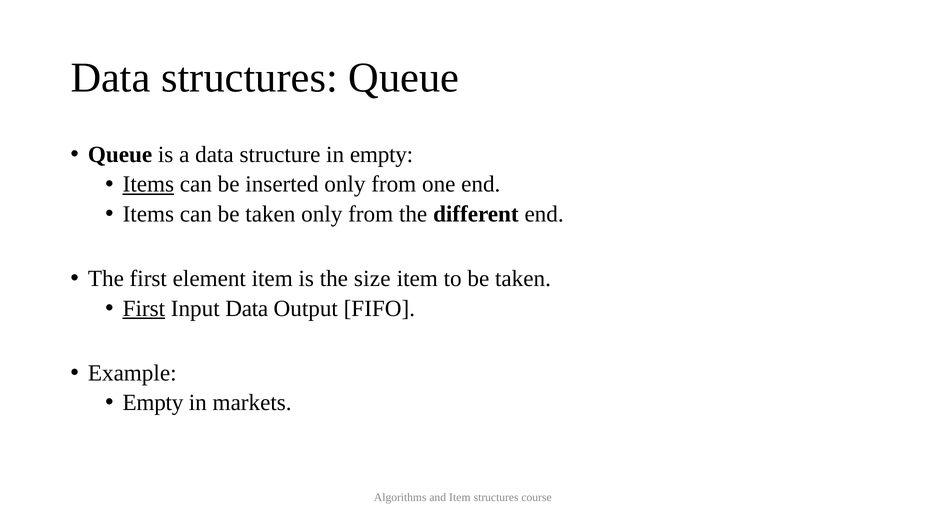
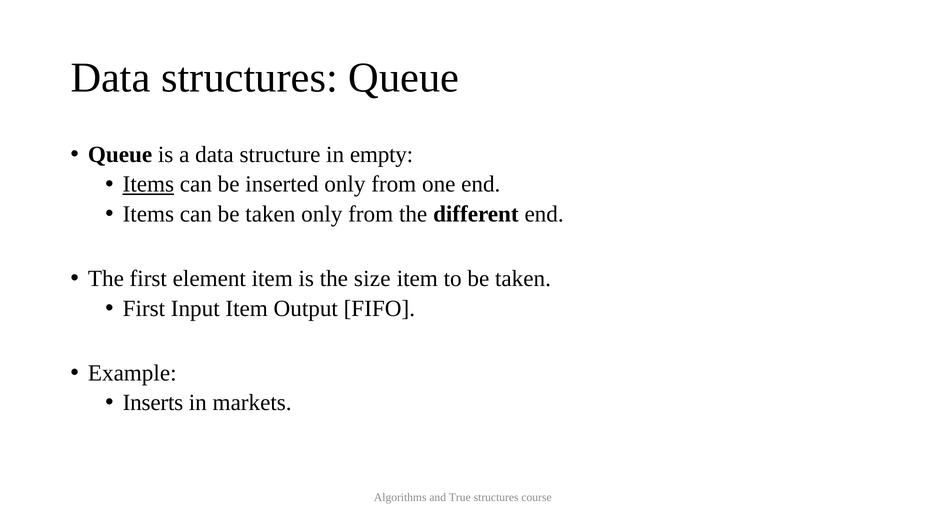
First underline: present -> none (144, 308)
Input Data: Data -> Item (247, 308)
Empty: Empty -> Inserts (153, 403)
and Item: Item -> True (460, 497)
